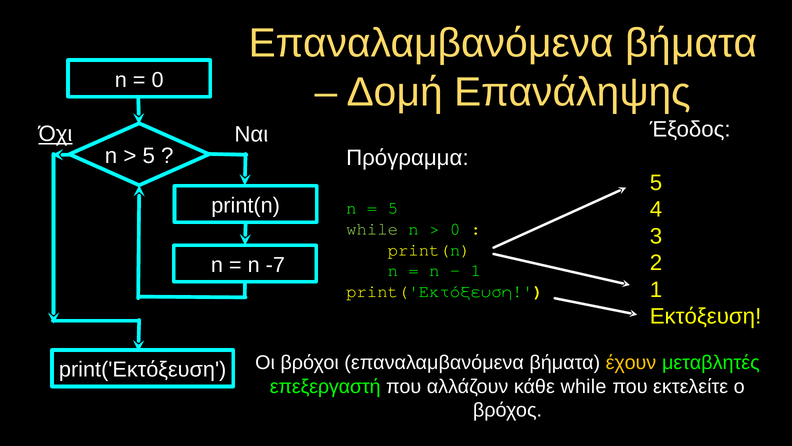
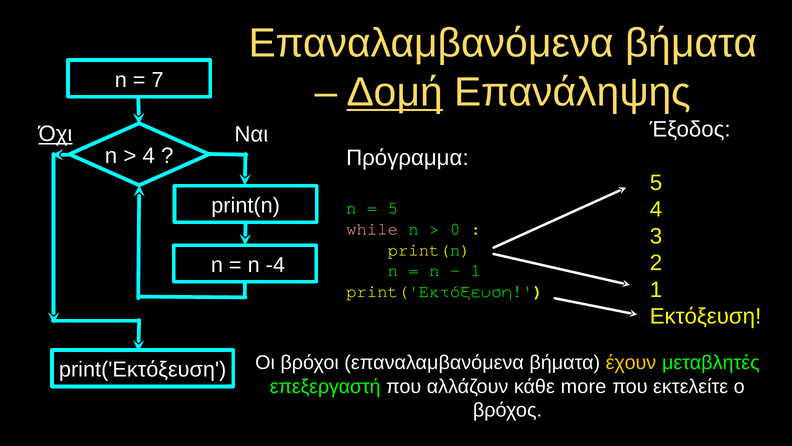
0: 0 -> 7 (158, 80)
Δομή underline: none -> present (395, 92)
5: 5 -> 4 (149, 156)
while colour: light green -> pink (372, 229)
-7: -7 -> -4 (275, 265)
κάθε while: while -> more (583, 386)
